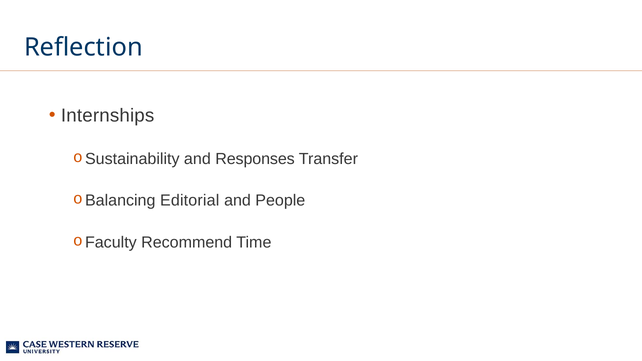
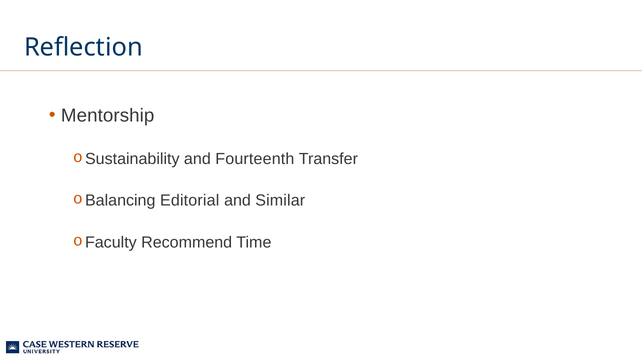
Internships: Internships -> Mentorship (108, 116)
Responses: Responses -> Fourteenth (255, 159)
People: People -> Similar (280, 201)
